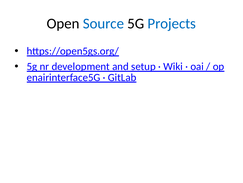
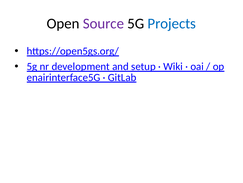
Source colour: blue -> purple (103, 24)
